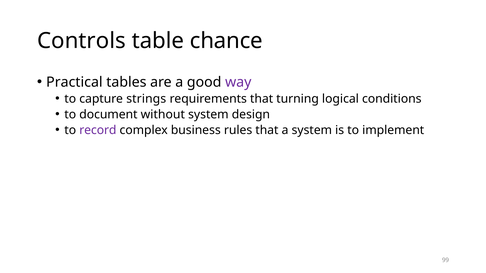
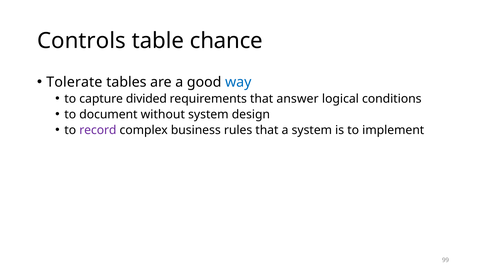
Practical: Practical -> Tolerate (74, 82)
way colour: purple -> blue (238, 82)
strings: strings -> divided (146, 99)
turning: turning -> answer (298, 99)
